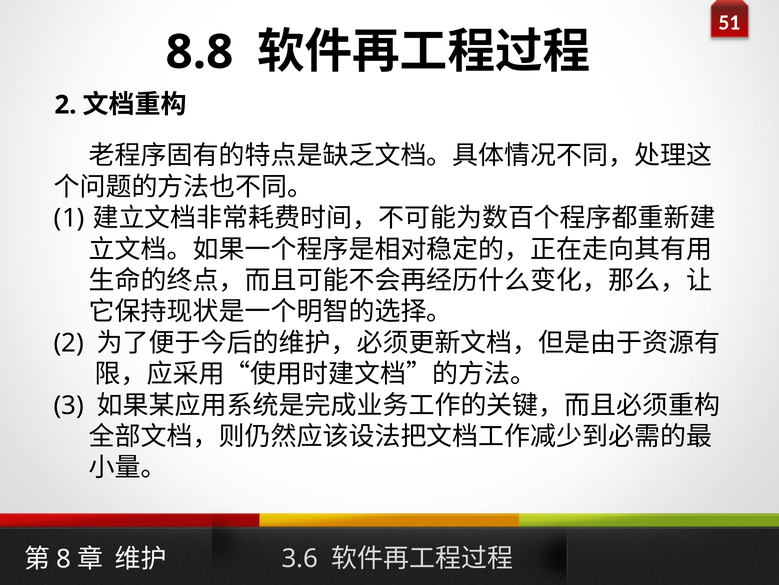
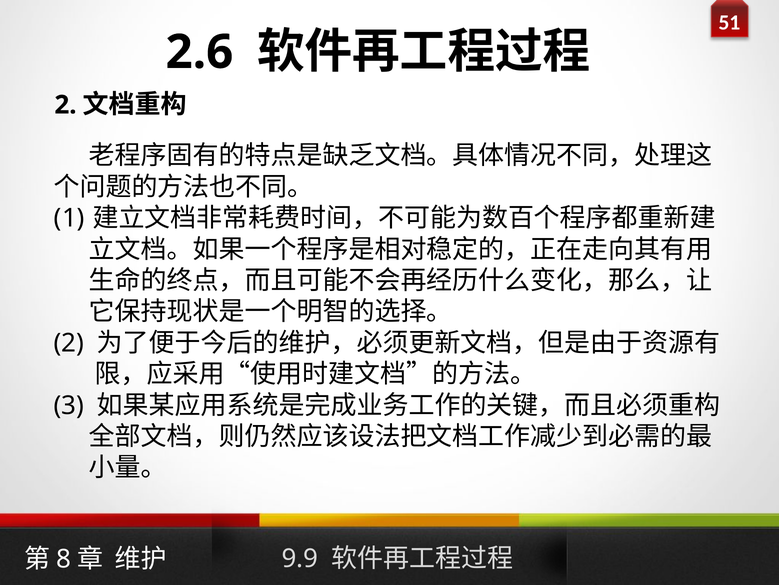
8.8: 8.8 -> 2.6 (199, 52)
3.6: 3.6 -> 9.9 (300, 558)
